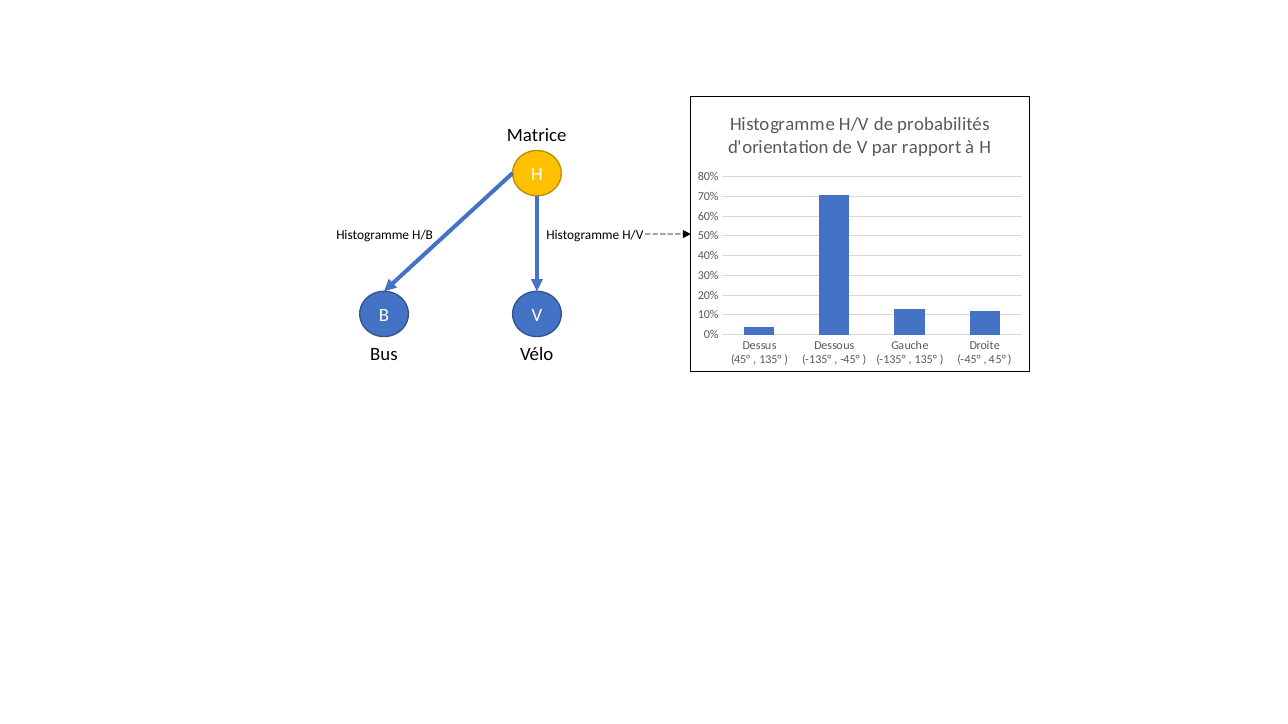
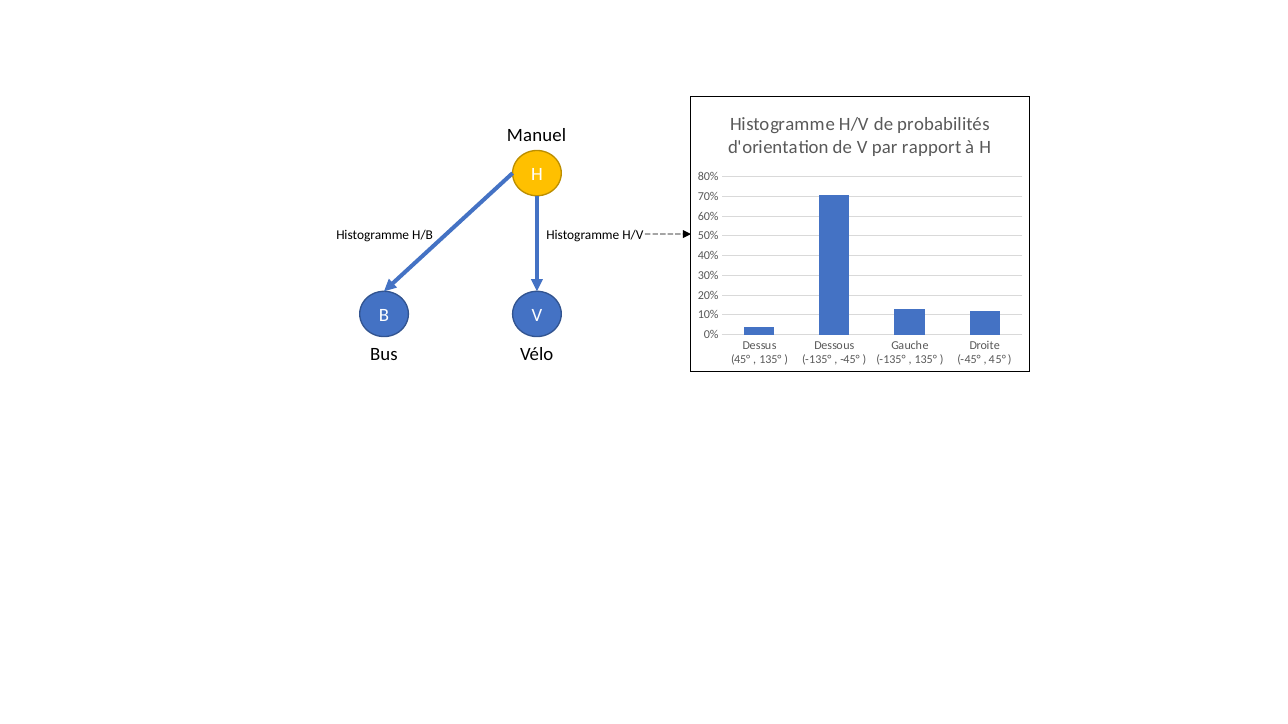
Matrice: Matrice -> Manuel (537, 135)
